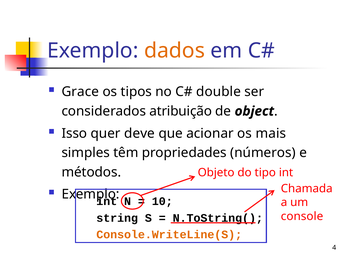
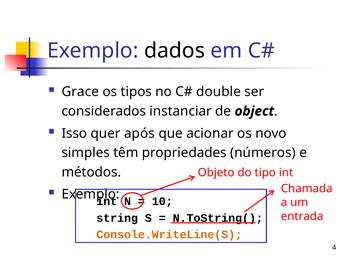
dados colour: orange -> black (174, 51)
atribuição: atribuição -> instanciar (181, 111)
deve: deve -> após (139, 133)
mais: mais -> novo (271, 133)
console: console -> entrada (302, 216)
